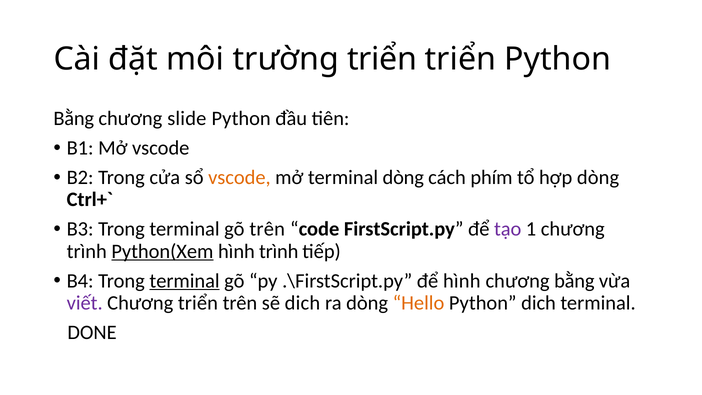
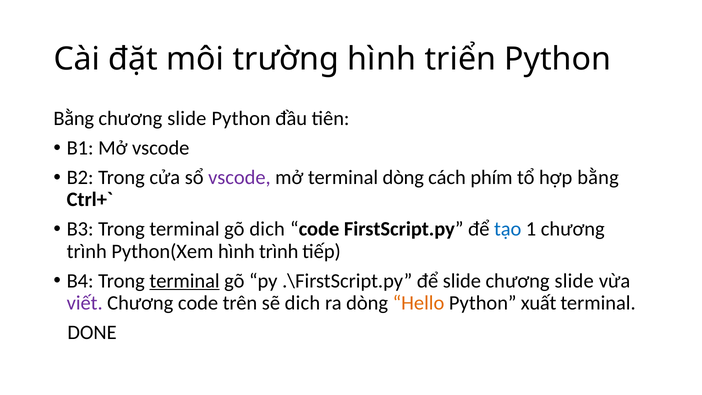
trường triển: triển -> hình (382, 59)
vscode colour: orange -> purple (239, 178)
hợp dòng: dòng -> bằng (598, 178)
gõ trên: trên -> dich (267, 229)
tạo colour: purple -> blue (508, 229)
Python(Xem underline: present -> none (162, 251)
để hình: hình -> slide (462, 281)
bằng: bằng -> slide (574, 281)
Chương triển: triển -> code (198, 303)
Python dich: dich -> xuất (539, 303)
